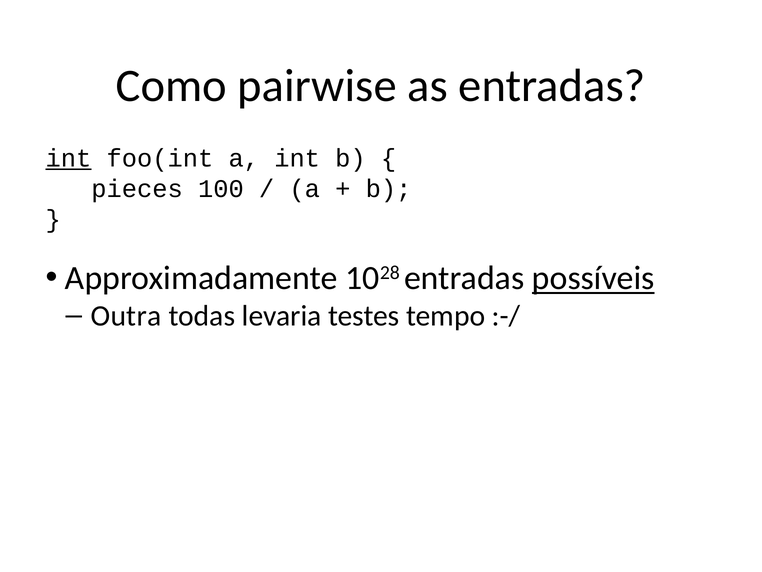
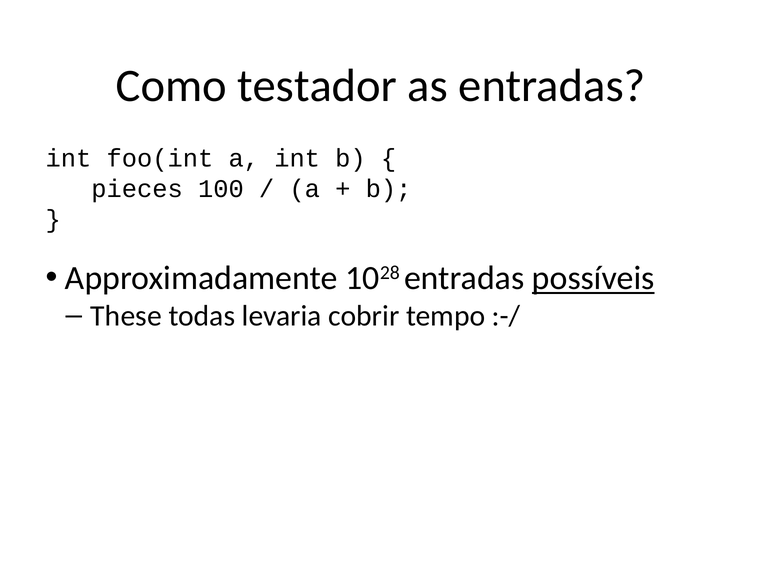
pairwise: pairwise -> testador (317, 86)
int underline: present -> none (68, 158)
Outra: Outra -> These (126, 316)
testes: testes -> cobrir (364, 316)
